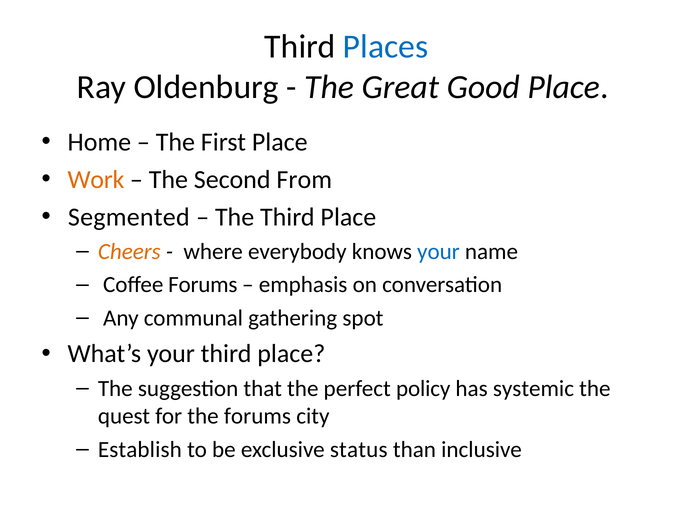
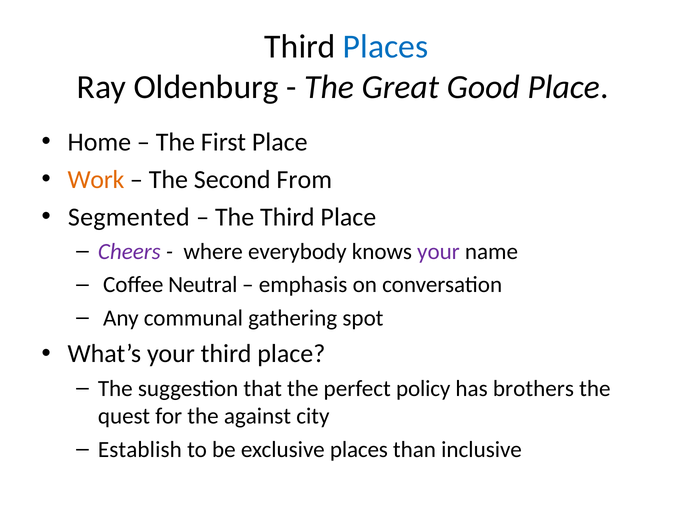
Cheers colour: orange -> purple (129, 252)
your colour: blue -> purple (438, 252)
Coffee Forums: Forums -> Neutral (203, 285)
systemic: systemic -> brothers (533, 388)
the forums: forums -> against (257, 416)
exclusive status: status -> places (359, 449)
